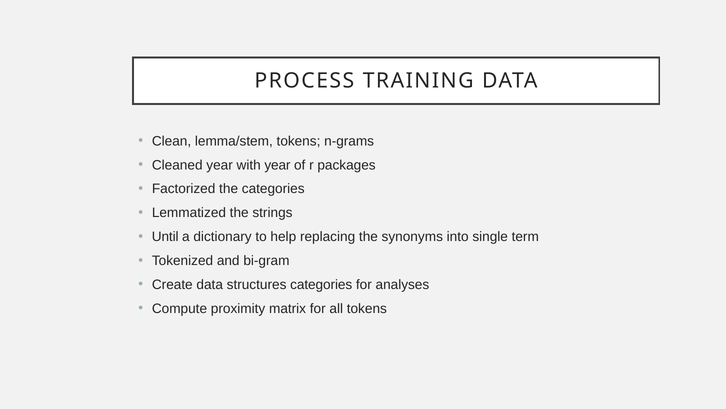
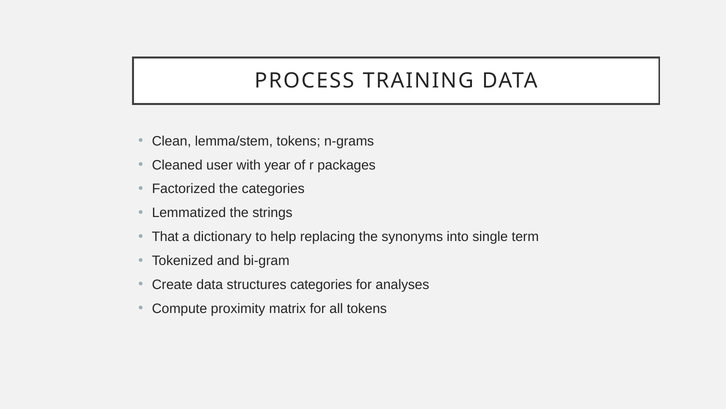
Cleaned year: year -> user (220, 165)
Until: Until -> That (165, 236)
